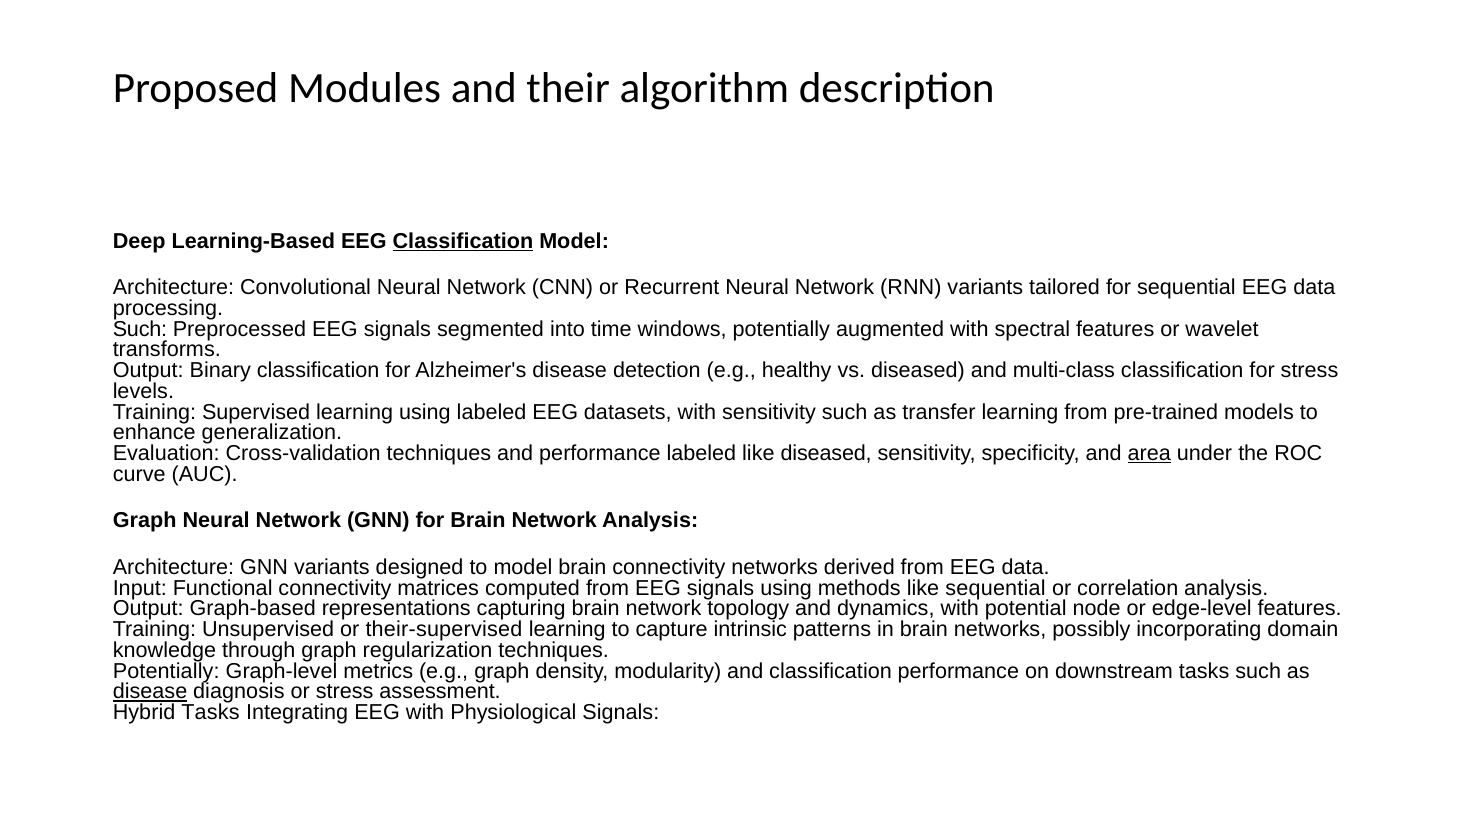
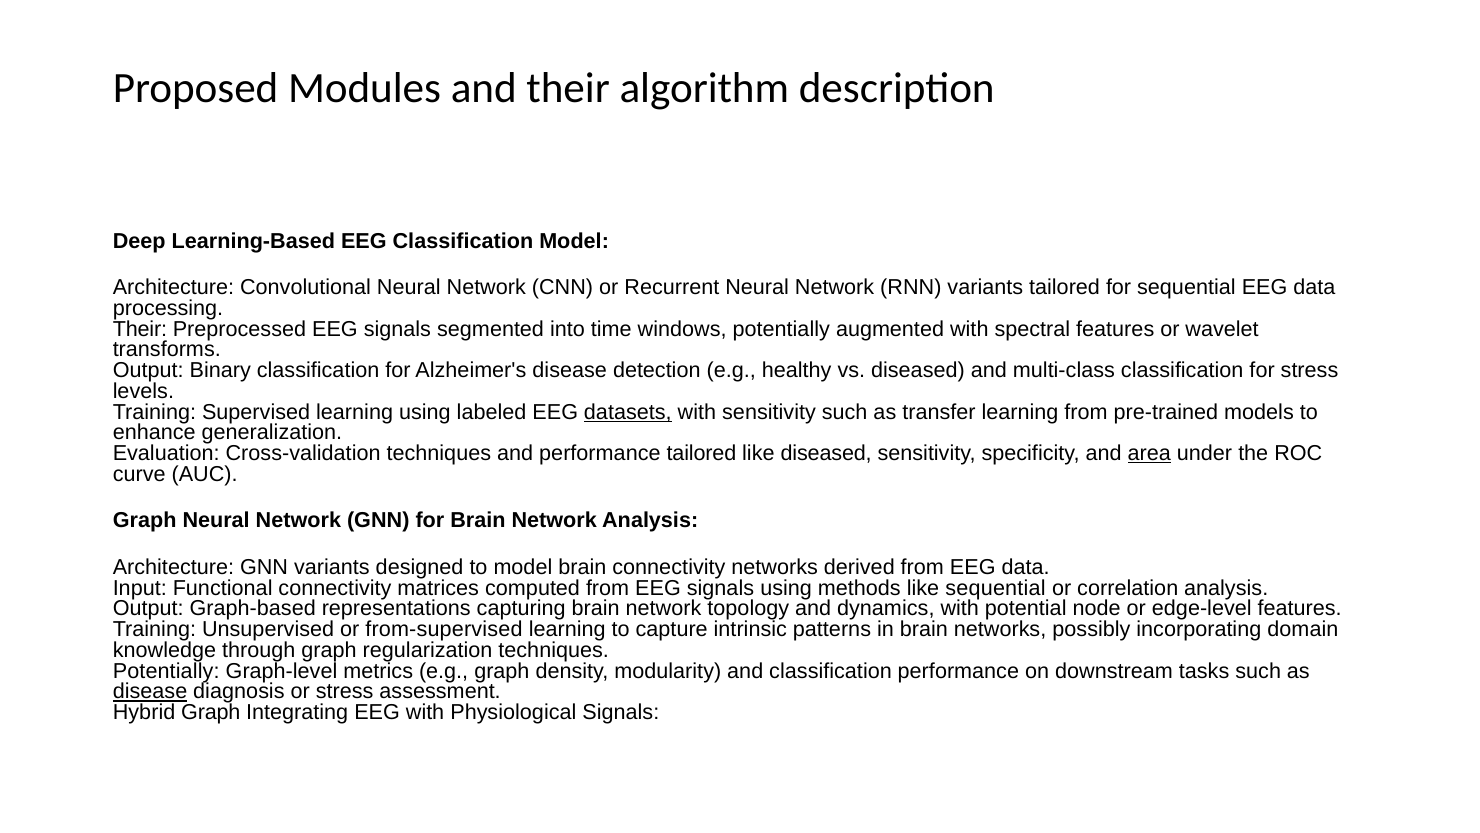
Classification underline: present -> none (463, 241)
Such: Such -> Their (140, 329)
datasets underline: none -> present (628, 412)
performance labeled: labeled -> tailored (701, 453)
their-supervised: their-supervised -> from-supervised (444, 629)
Hybrid Tasks: Tasks -> Graph (211, 712)
